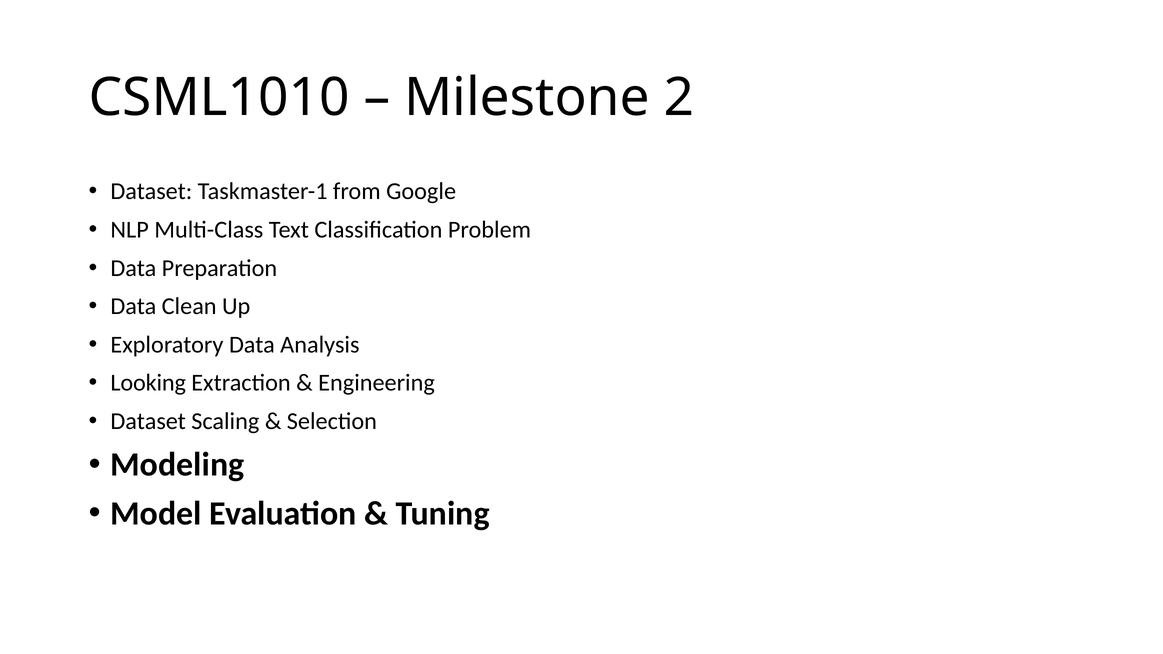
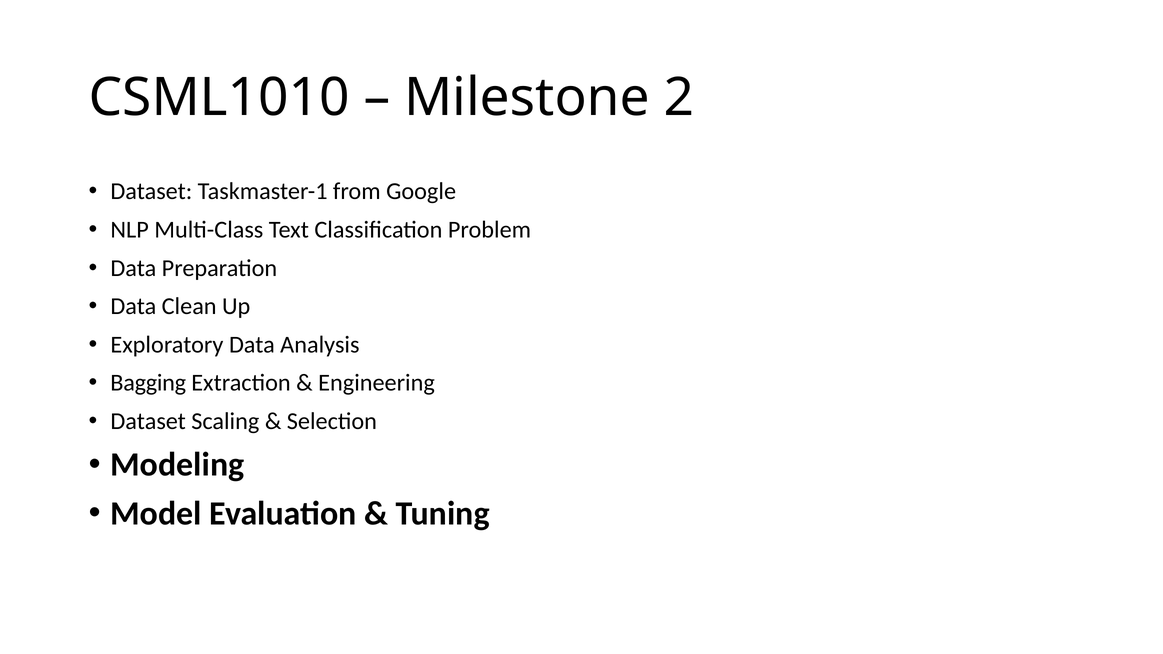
Looking: Looking -> Bagging (148, 383)
